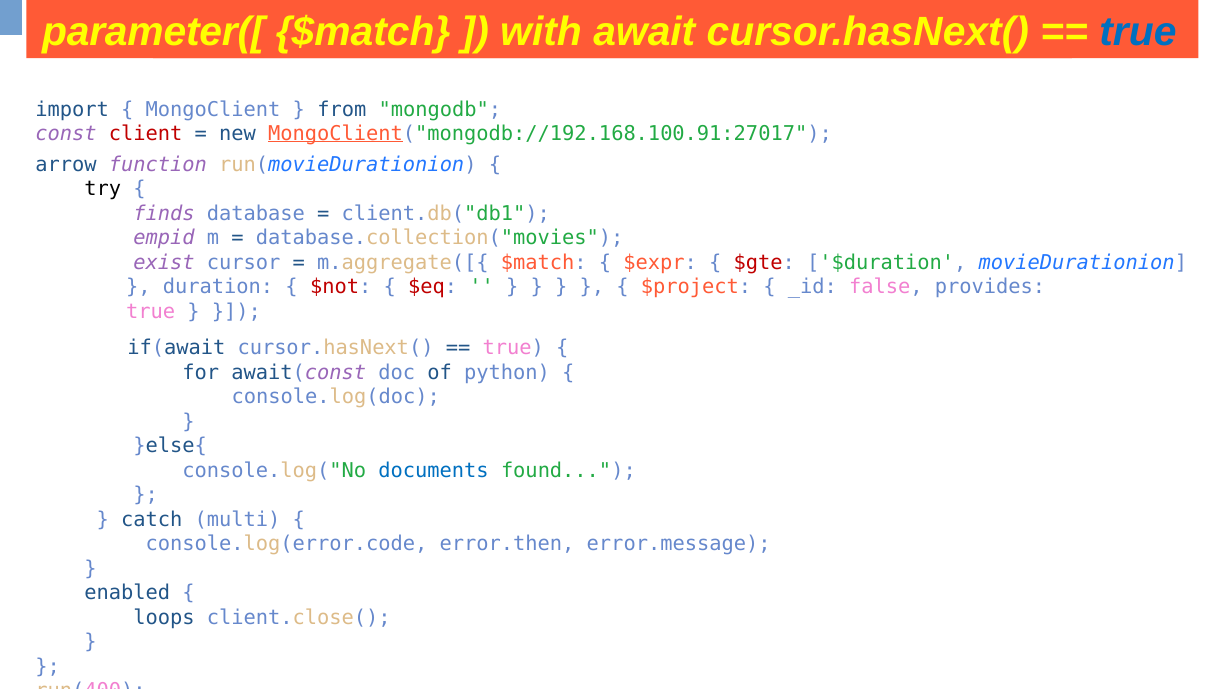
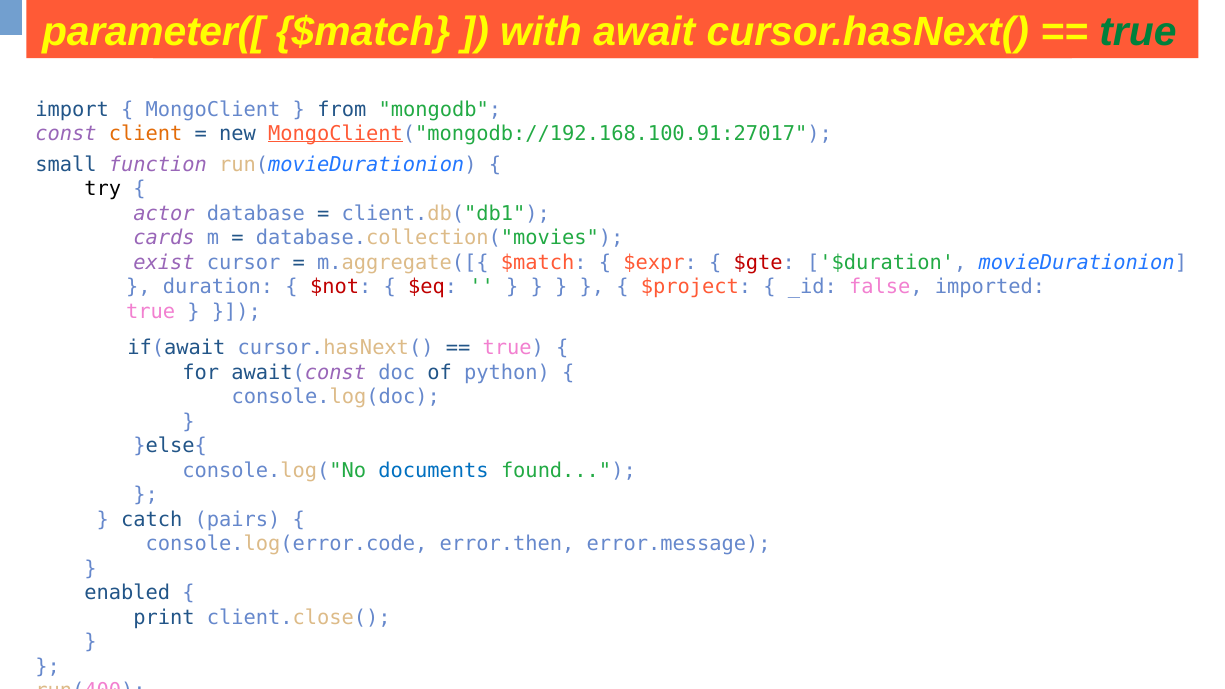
true colour: blue -> green (1138, 32)
client colour: red -> orange (146, 134)
arrow: arrow -> small (66, 165)
finds: finds -> actor (164, 214)
empid: empid -> cards (164, 238)
provides: provides -> imported (990, 287)
multi: multi -> pairs (238, 520)
loops: loops -> print (164, 618)
